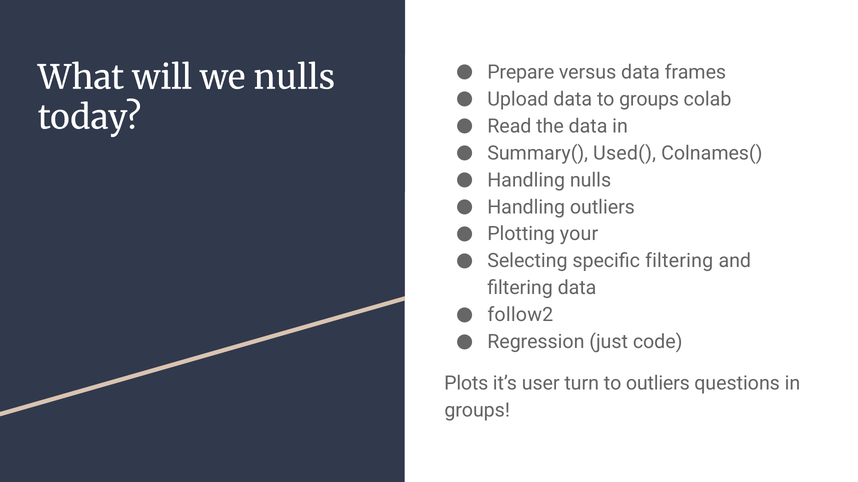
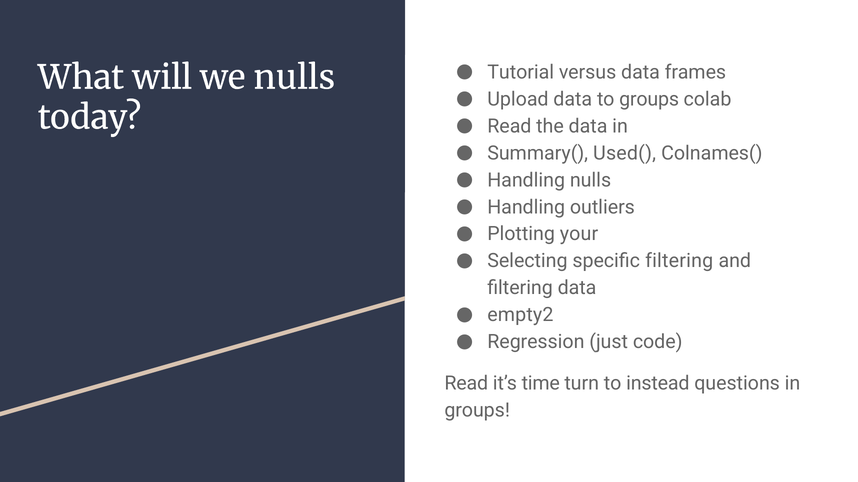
Prepare: Prepare -> Tutorial (521, 72)
follow2: follow2 -> empty2 (520, 315)
Plots: Plots -> Read (466, 384)
user: user -> time (541, 384)
to outliers: outliers -> instead (658, 384)
